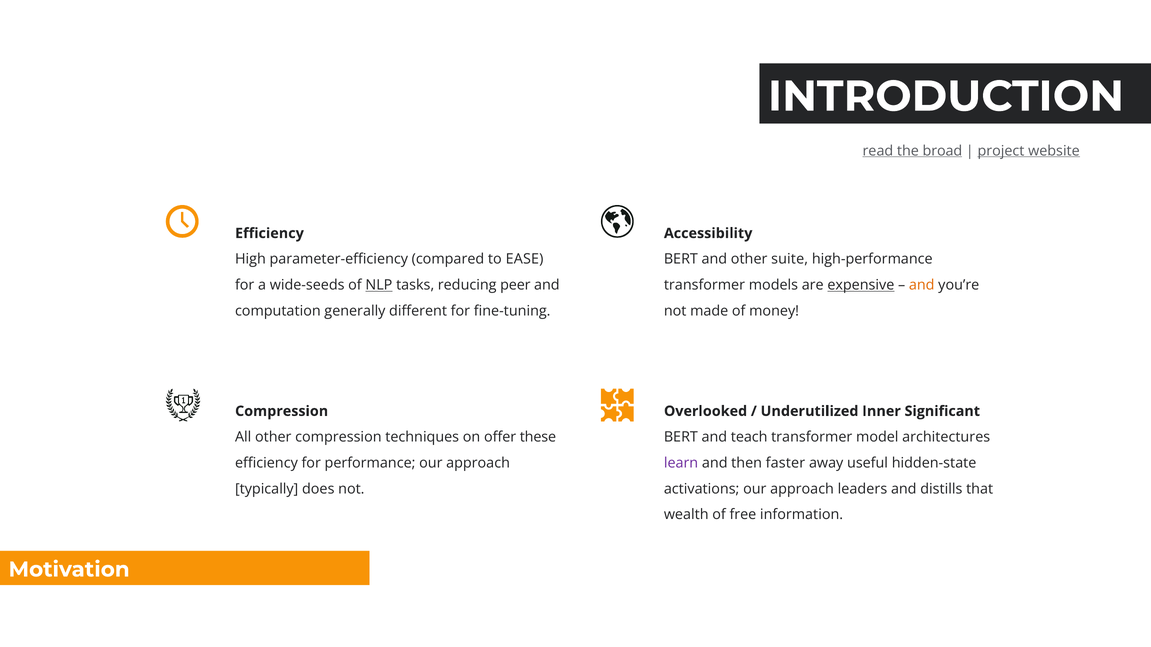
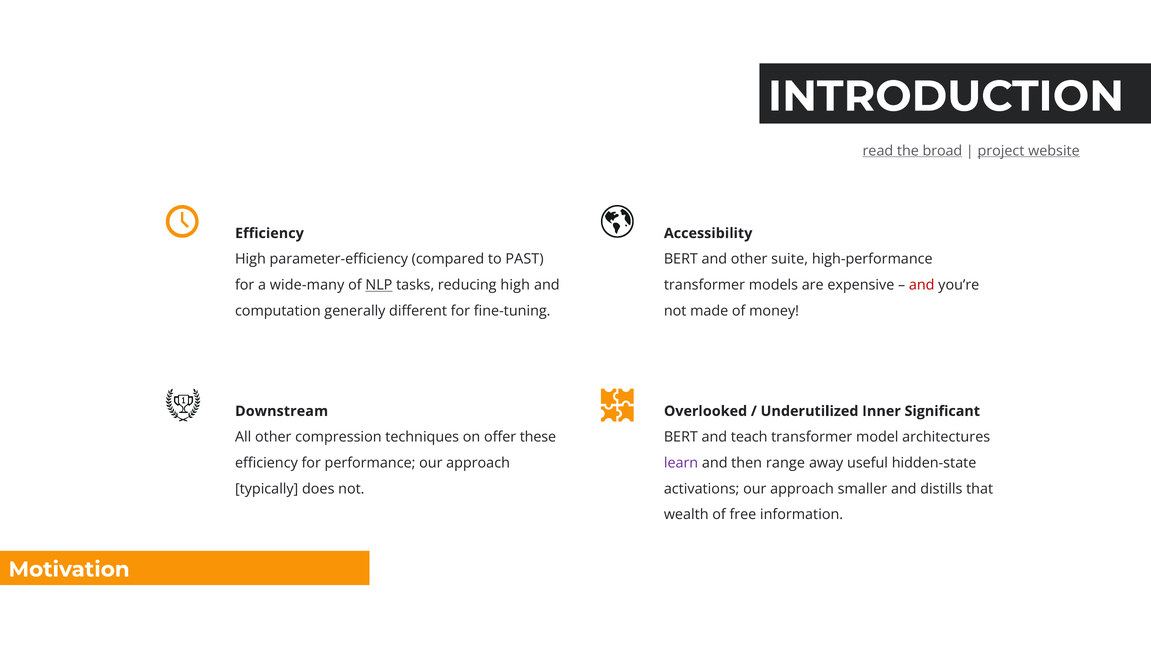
EASE: EASE -> PAST (525, 259)
wide-seeds: wide-seeds -> wide-many (307, 285)
reducing peer: peer -> high (515, 285)
expensive underline: present -> none (861, 285)
and colour: orange -> red (922, 285)
Compression: Compression -> Downstream (282, 411)
faster: faster -> range (785, 463)
leaders: leaders -> smaller (862, 489)
